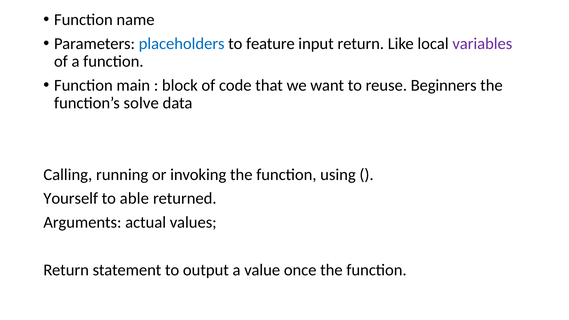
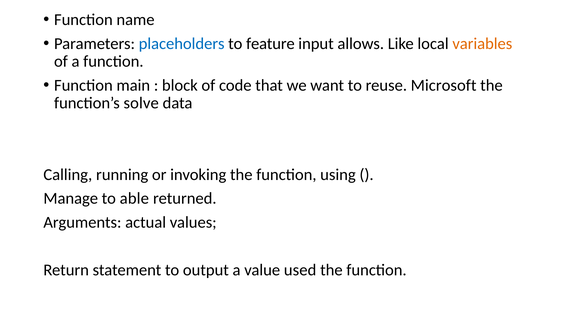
input return: return -> allows (361, 44)
variables colour: purple -> orange (482, 44)
Beginners: Beginners -> Microsoft (444, 85)
Yourself: Yourself -> Manage (71, 198)
once: once -> used (300, 270)
